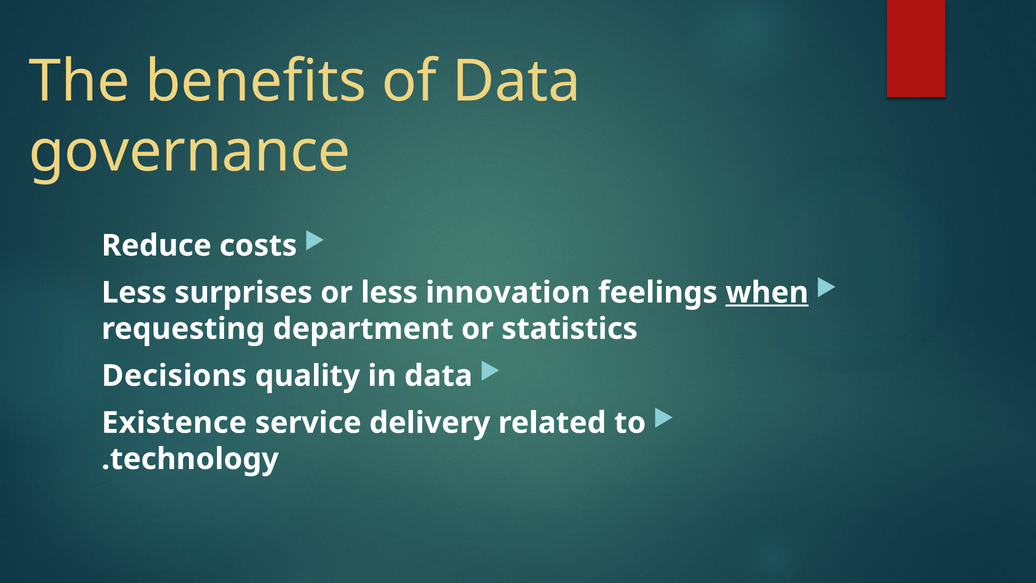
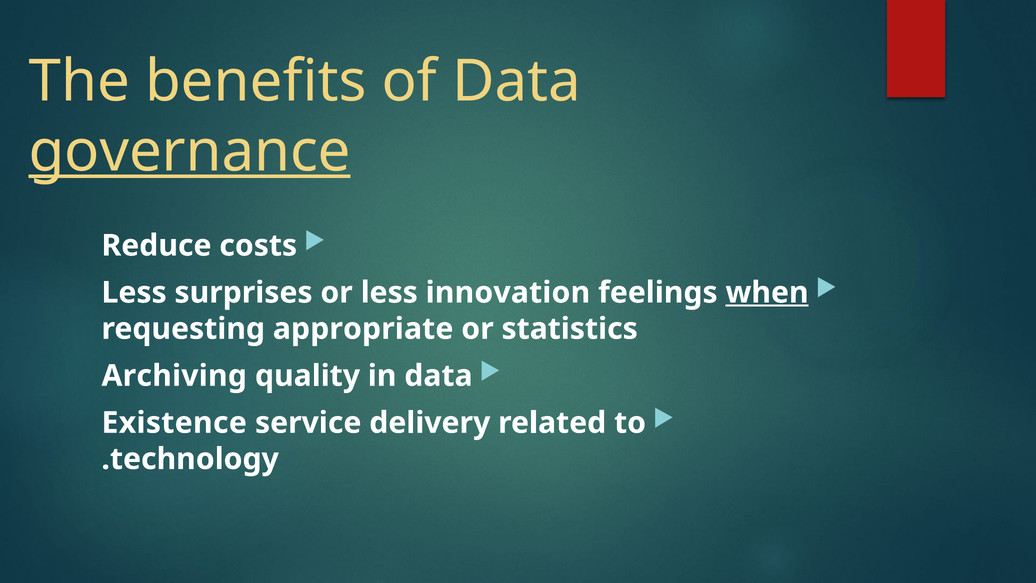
governance underline: none -> present (190, 151)
department: department -> appropriate (363, 329)
Decisions: Decisions -> Archiving (174, 376)
